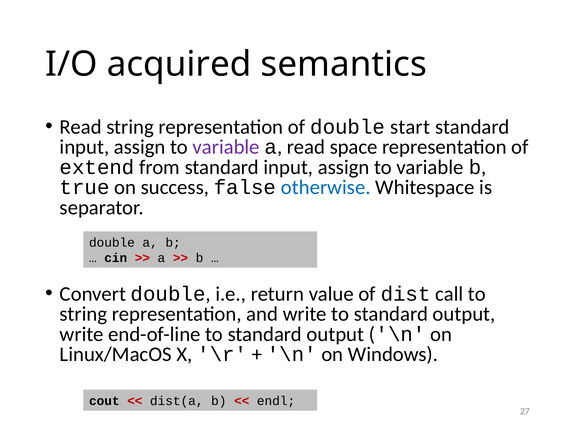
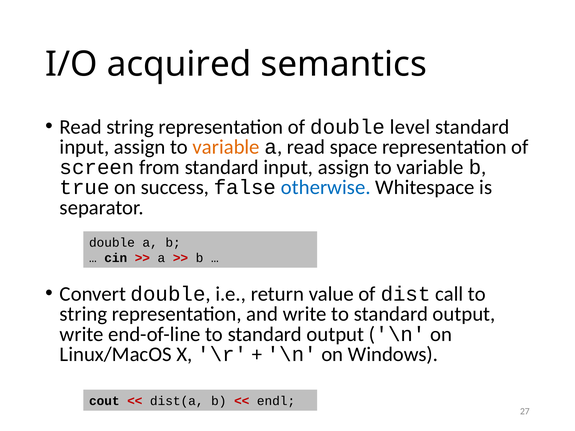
start: start -> level (410, 127)
variable colour: purple -> orange (226, 147)
extend: extend -> screen (97, 167)
